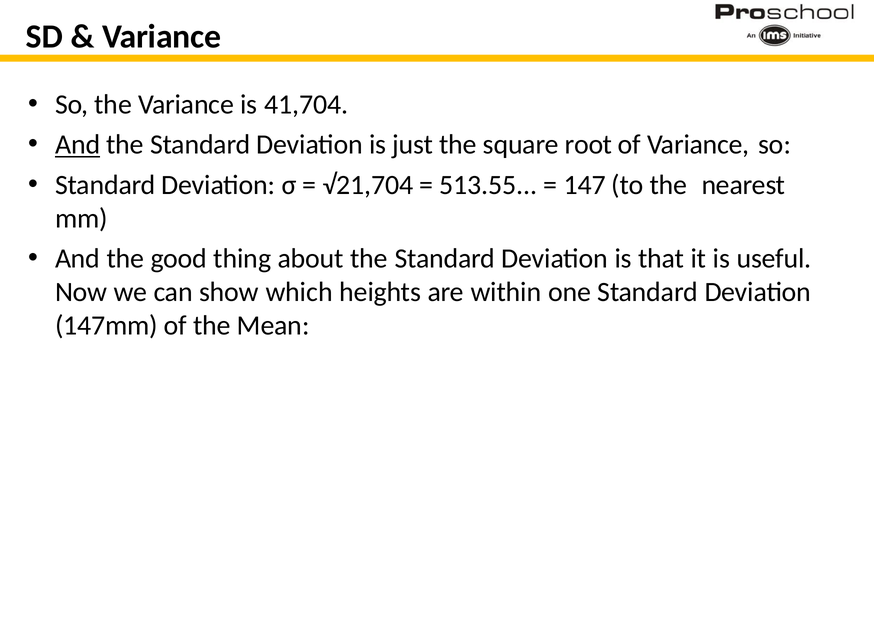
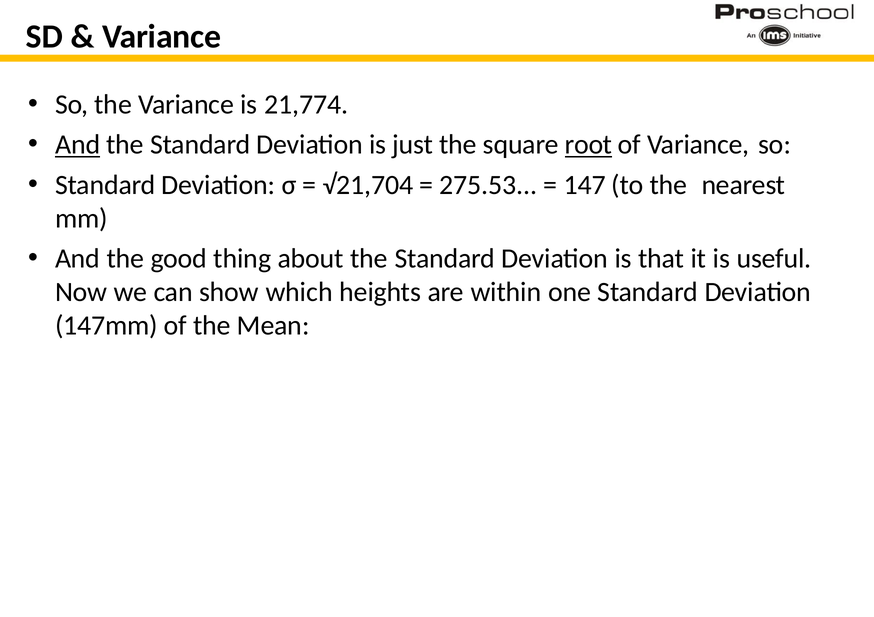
41,704: 41,704 -> 21,774 (306, 105)
root underline: none -> present (588, 145)
513.55: 513.55 -> 275.53 (488, 185)
